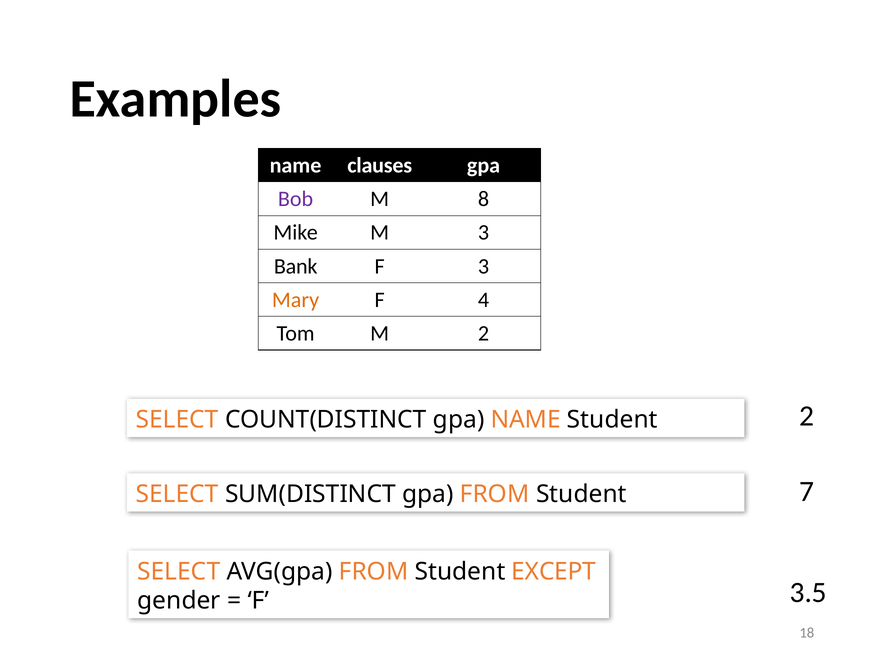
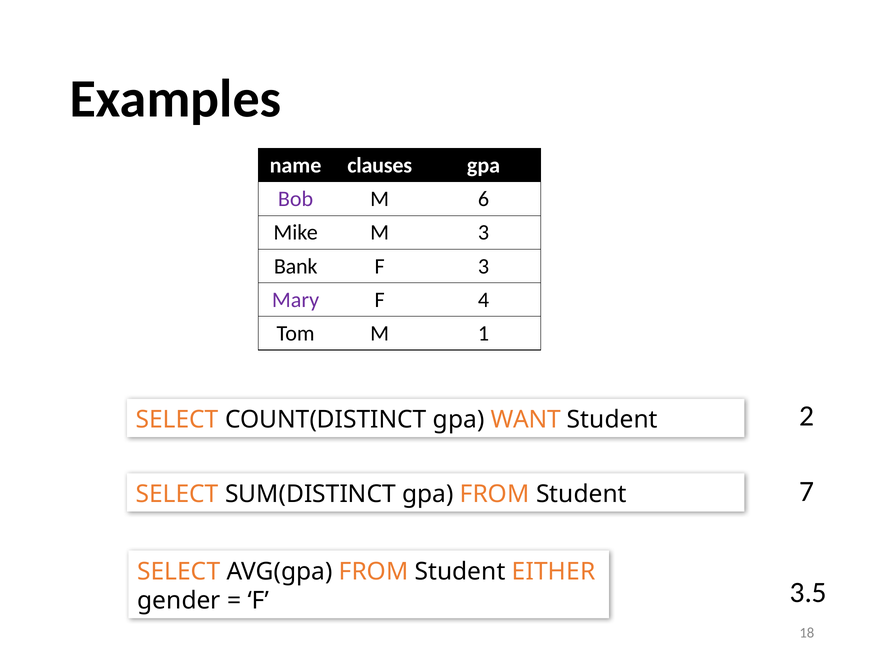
8: 8 -> 6 (484, 199)
Mary colour: orange -> purple (296, 300)
M 2: 2 -> 1 (484, 333)
gpa NAME: NAME -> WANT (526, 420)
EXCEPT: EXCEPT -> EITHER (554, 571)
